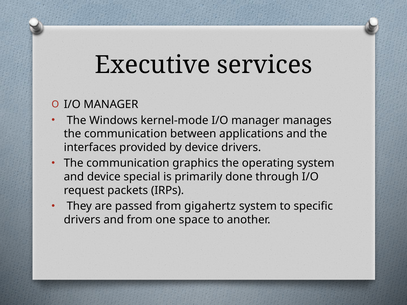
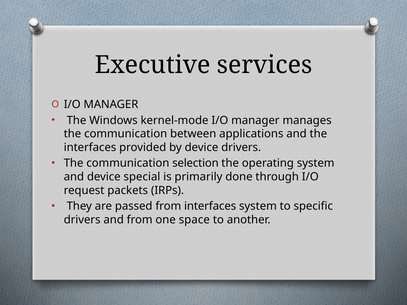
graphics: graphics -> selection (195, 163)
from gigahertz: gigahertz -> interfaces (210, 206)
